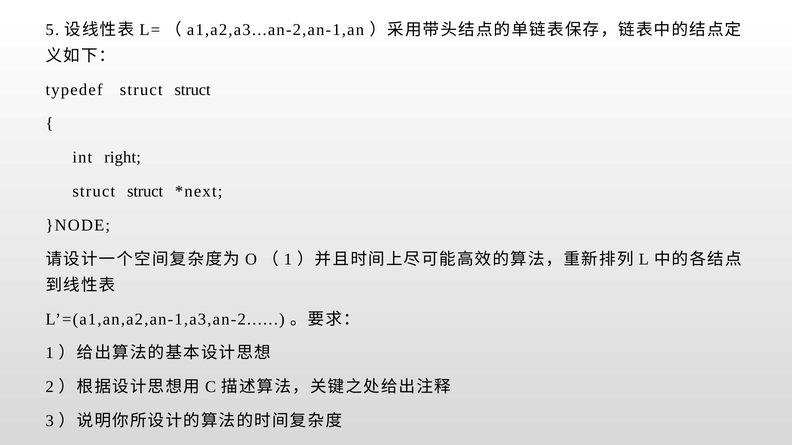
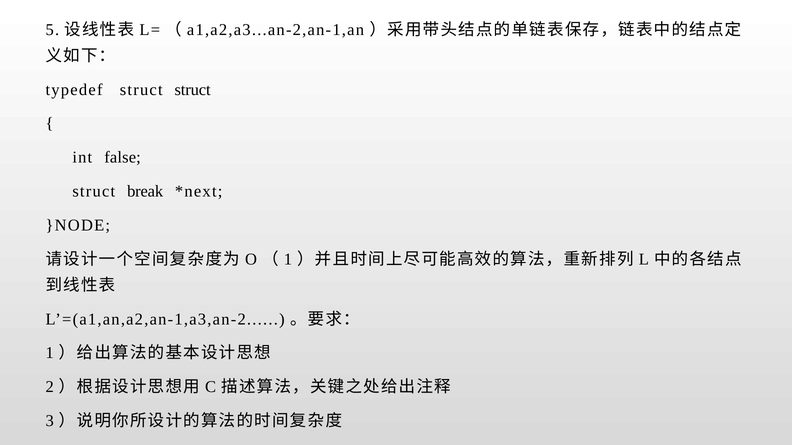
right: right -> false (123, 158)
struct: struct -> break (145, 192)
